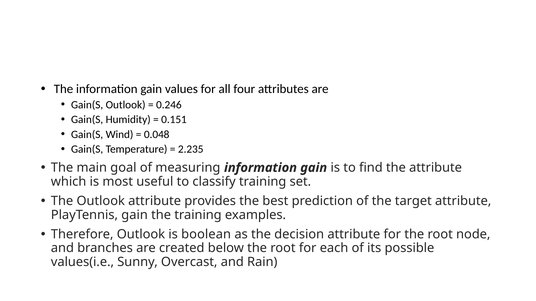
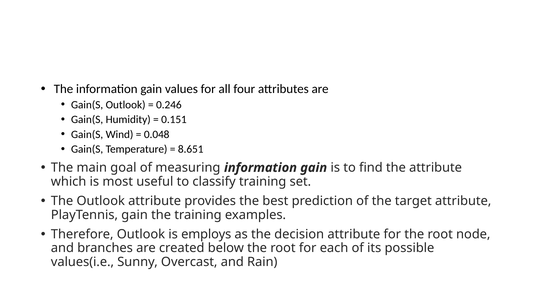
2.235: 2.235 -> 8.651 (191, 149)
boolean: boolean -> employs (206, 235)
